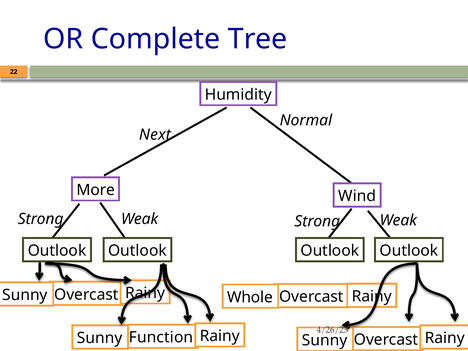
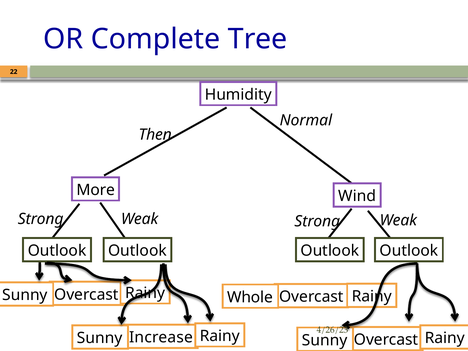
Next: Next -> Then (155, 135)
Function: Function -> Increase (161, 338)
